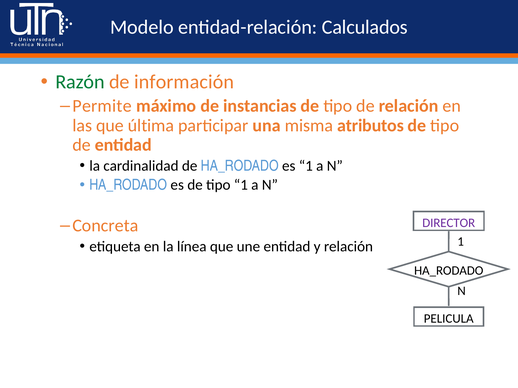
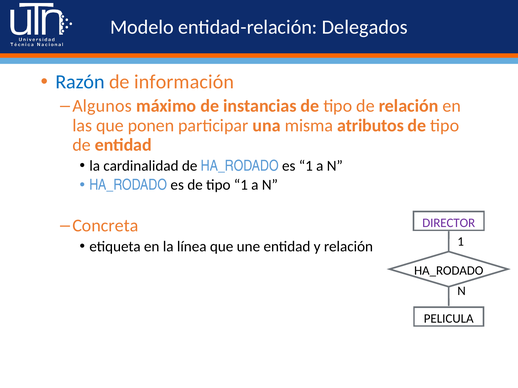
Calculados: Calculados -> Delegados (365, 27)
Razón colour: green -> blue (80, 82)
Permite: Permite -> Algunos (102, 106)
última: última -> ponen (151, 126)
